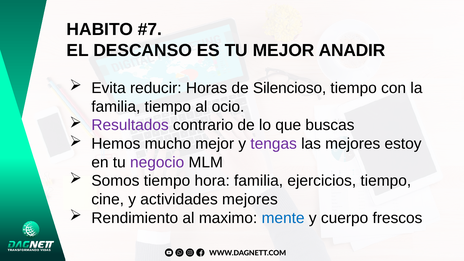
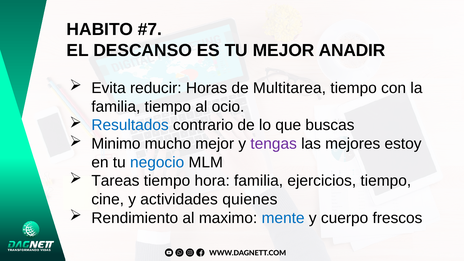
Silencioso: Silencioso -> Multitarea (289, 88)
Resultados colour: purple -> blue (130, 125)
Hemos: Hemos -> Minimo (116, 144)
negocio colour: purple -> blue (157, 162)
Somos: Somos -> Tareas (115, 181)
actividades mejores: mejores -> quienes (250, 199)
